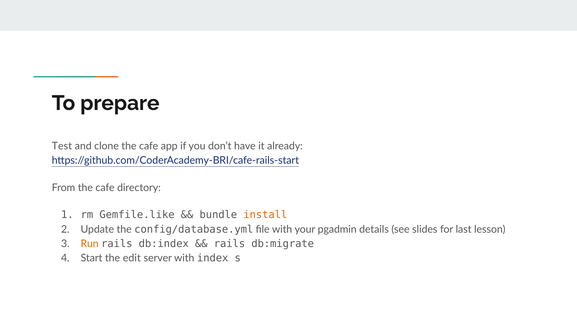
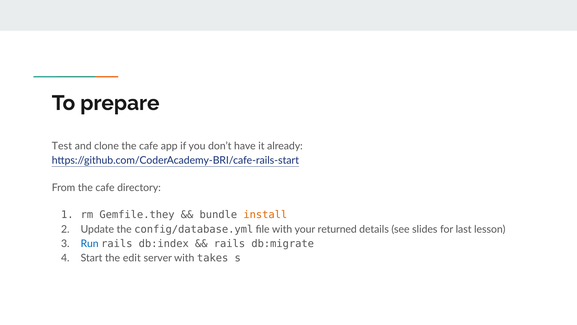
Gemfile.like: Gemfile.like -> Gemfile.they (137, 215)
pgadmin: pgadmin -> returned (337, 229)
Run colour: orange -> blue (90, 243)
index: index -> takes (213, 258)
